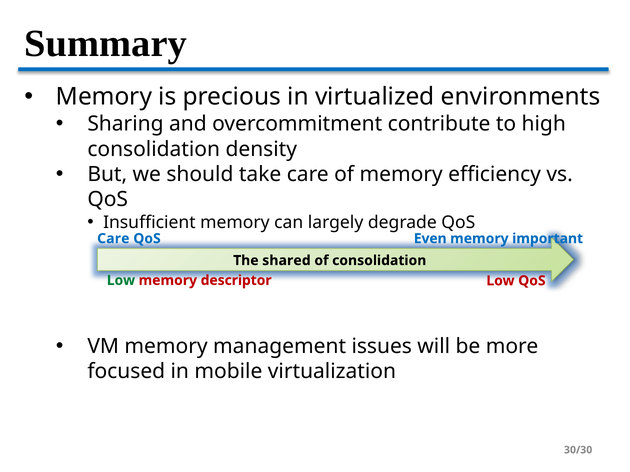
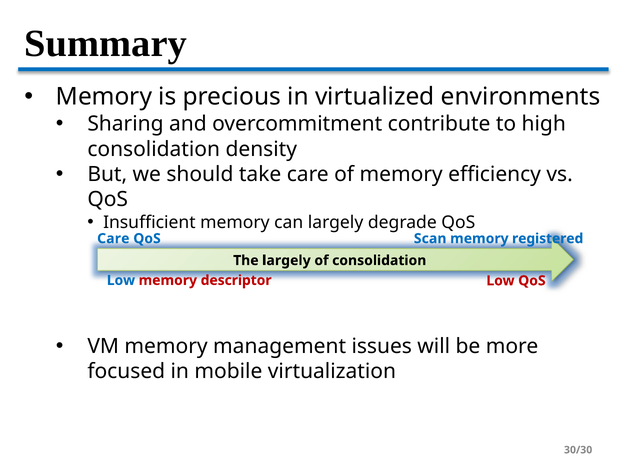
Even: Even -> Scan (430, 239)
important: important -> registered (548, 239)
The shared: shared -> largely (286, 261)
Low colour: green -> blue (121, 281)
